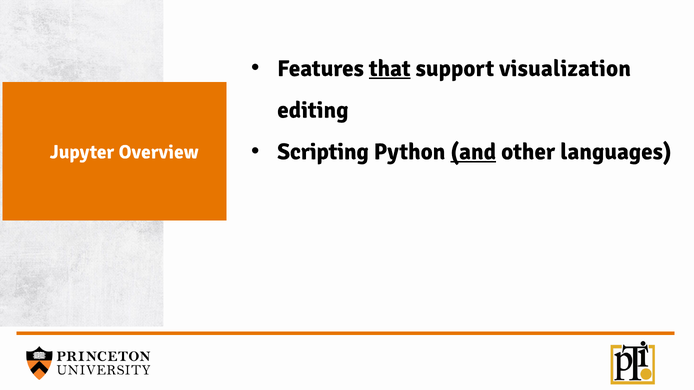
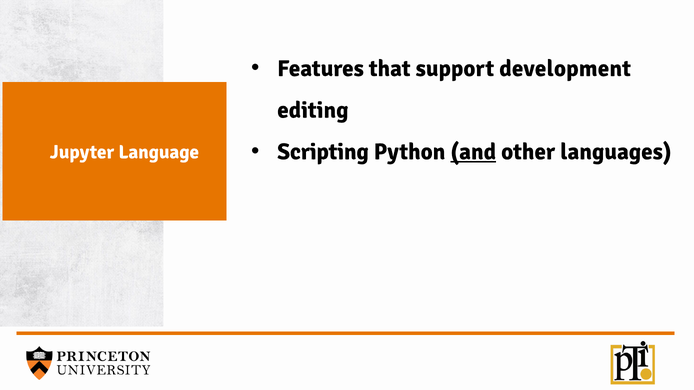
that underline: present -> none (390, 69)
visualization: visualization -> development (565, 69)
Overview: Overview -> Language (159, 152)
